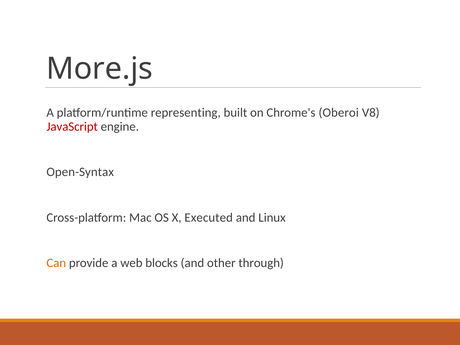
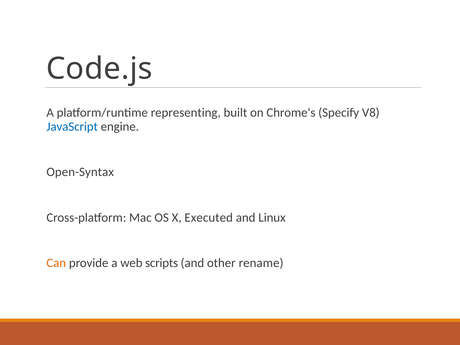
More.js: More.js -> Code.js (99, 69)
Oberoi: Oberoi -> Specify (339, 113)
JavaScript colour: red -> blue (72, 126)
blocks: blocks -> scripts (162, 263)
through: through -> rename (261, 263)
